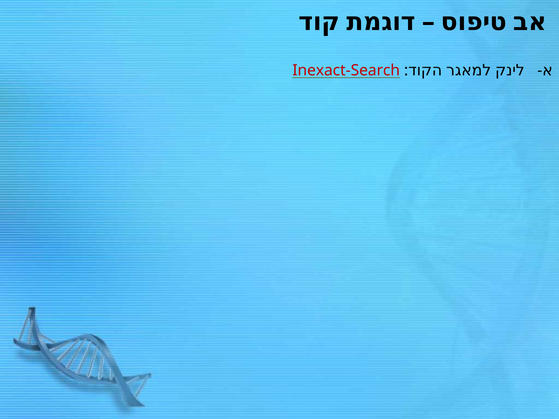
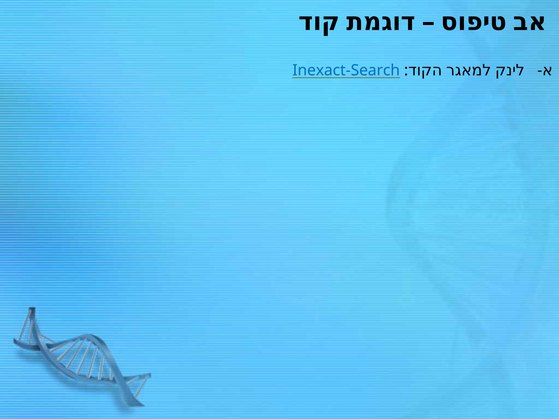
Inexact-Search colour: red -> blue (346, 71)
